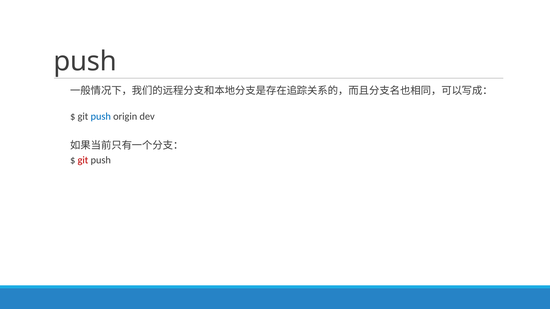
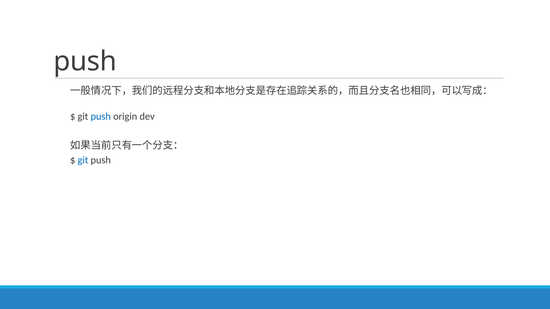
git colour: red -> blue (83, 160)
